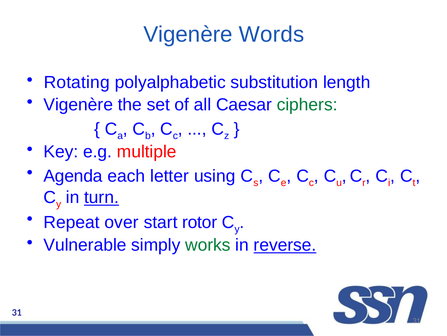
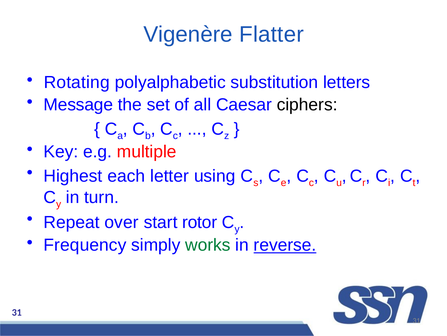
Words: Words -> Flatter (272, 34)
length: length -> letters (347, 82)
Vigenère: Vigenère -> Message (78, 104)
ciphers colour: green -> black (307, 104)
Agenda: Agenda -> Highest (73, 176)
turn underline: present -> none (102, 197)
Vulnerable: Vulnerable -> Frequency (85, 245)
